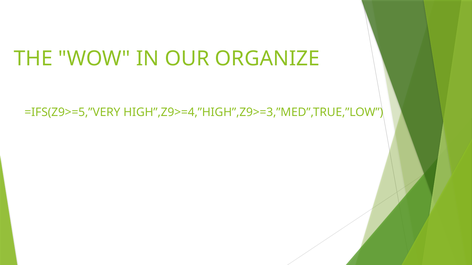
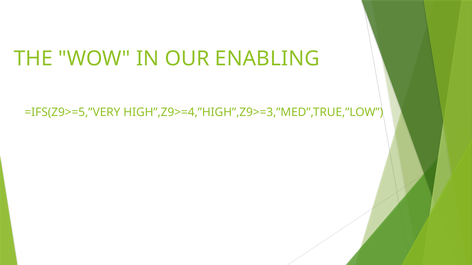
ORGANIZE: ORGANIZE -> ENABLING (267, 59)
